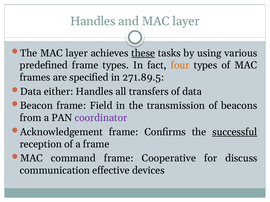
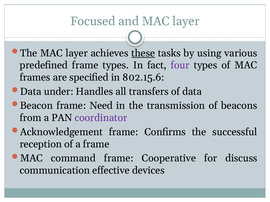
Handles: Handles -> Focused (93, 21)
four colour: orange -> purple (180, 65)
271.89.5: 271.89.5 -> 802.15.6 (143, 78)
either: either -> under (59, 92)
Field: Field -> Need (101, 106)
successful underline: present -> none (235, 132)
